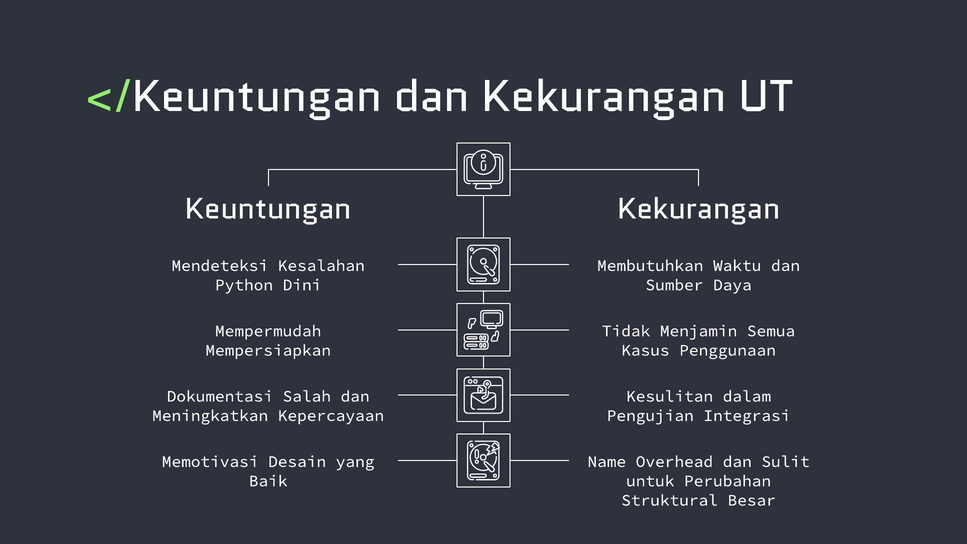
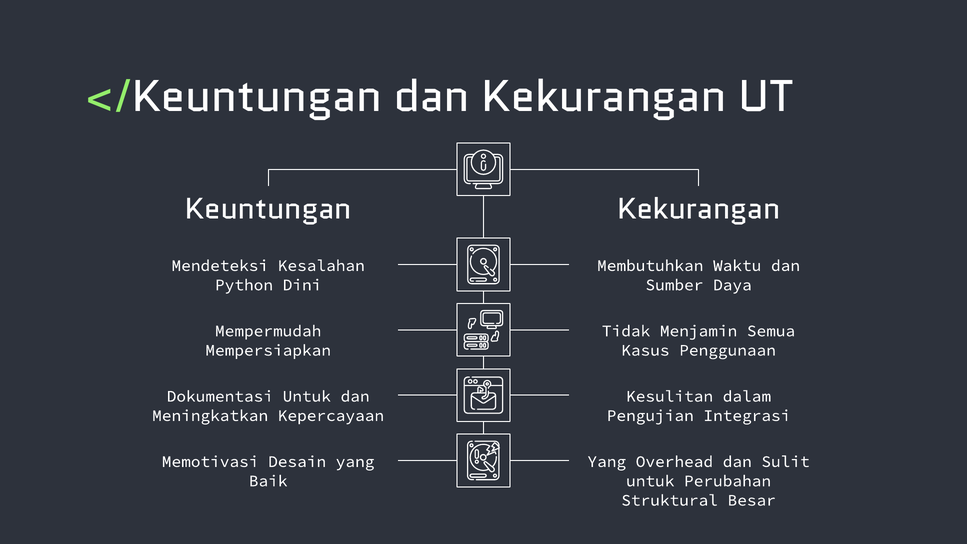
Dokumentasi Salah: Salah -> Untuk (307, 396)
Name: Name -> Yang (607, 462)
